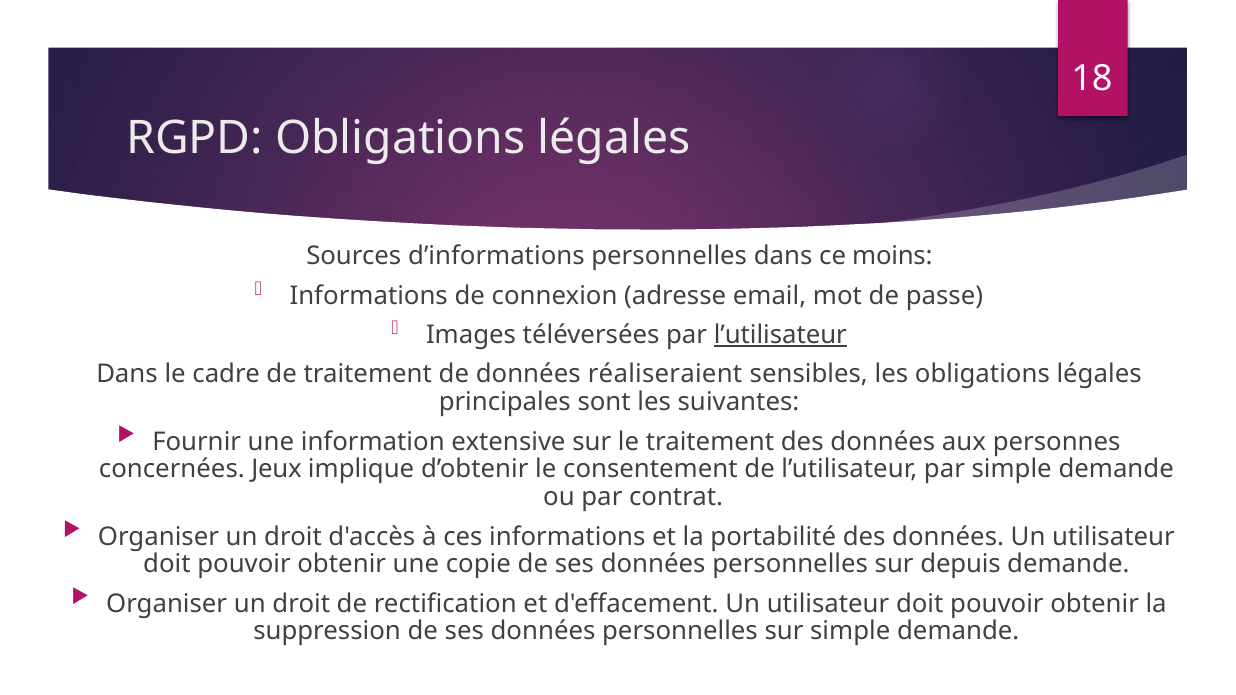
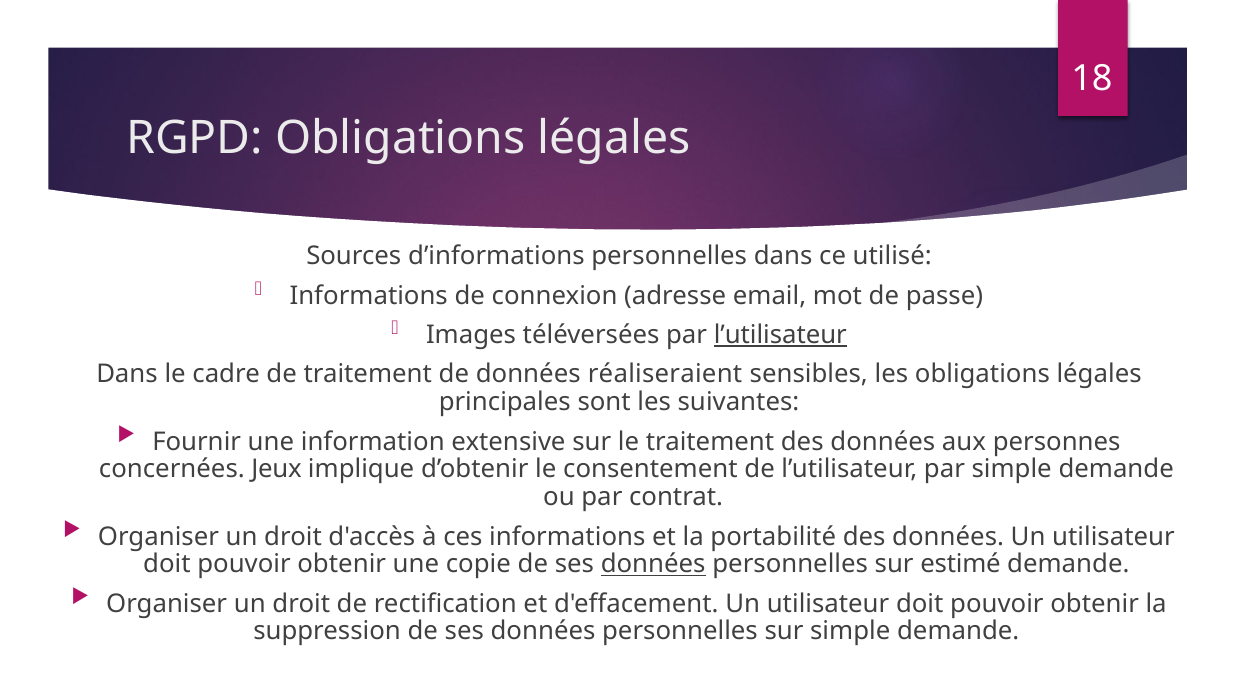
moins: moins -> utilisé (892, 256)
données underline: none -> present (653, 565)
depuis: depuis -> estimé (961, 565)
